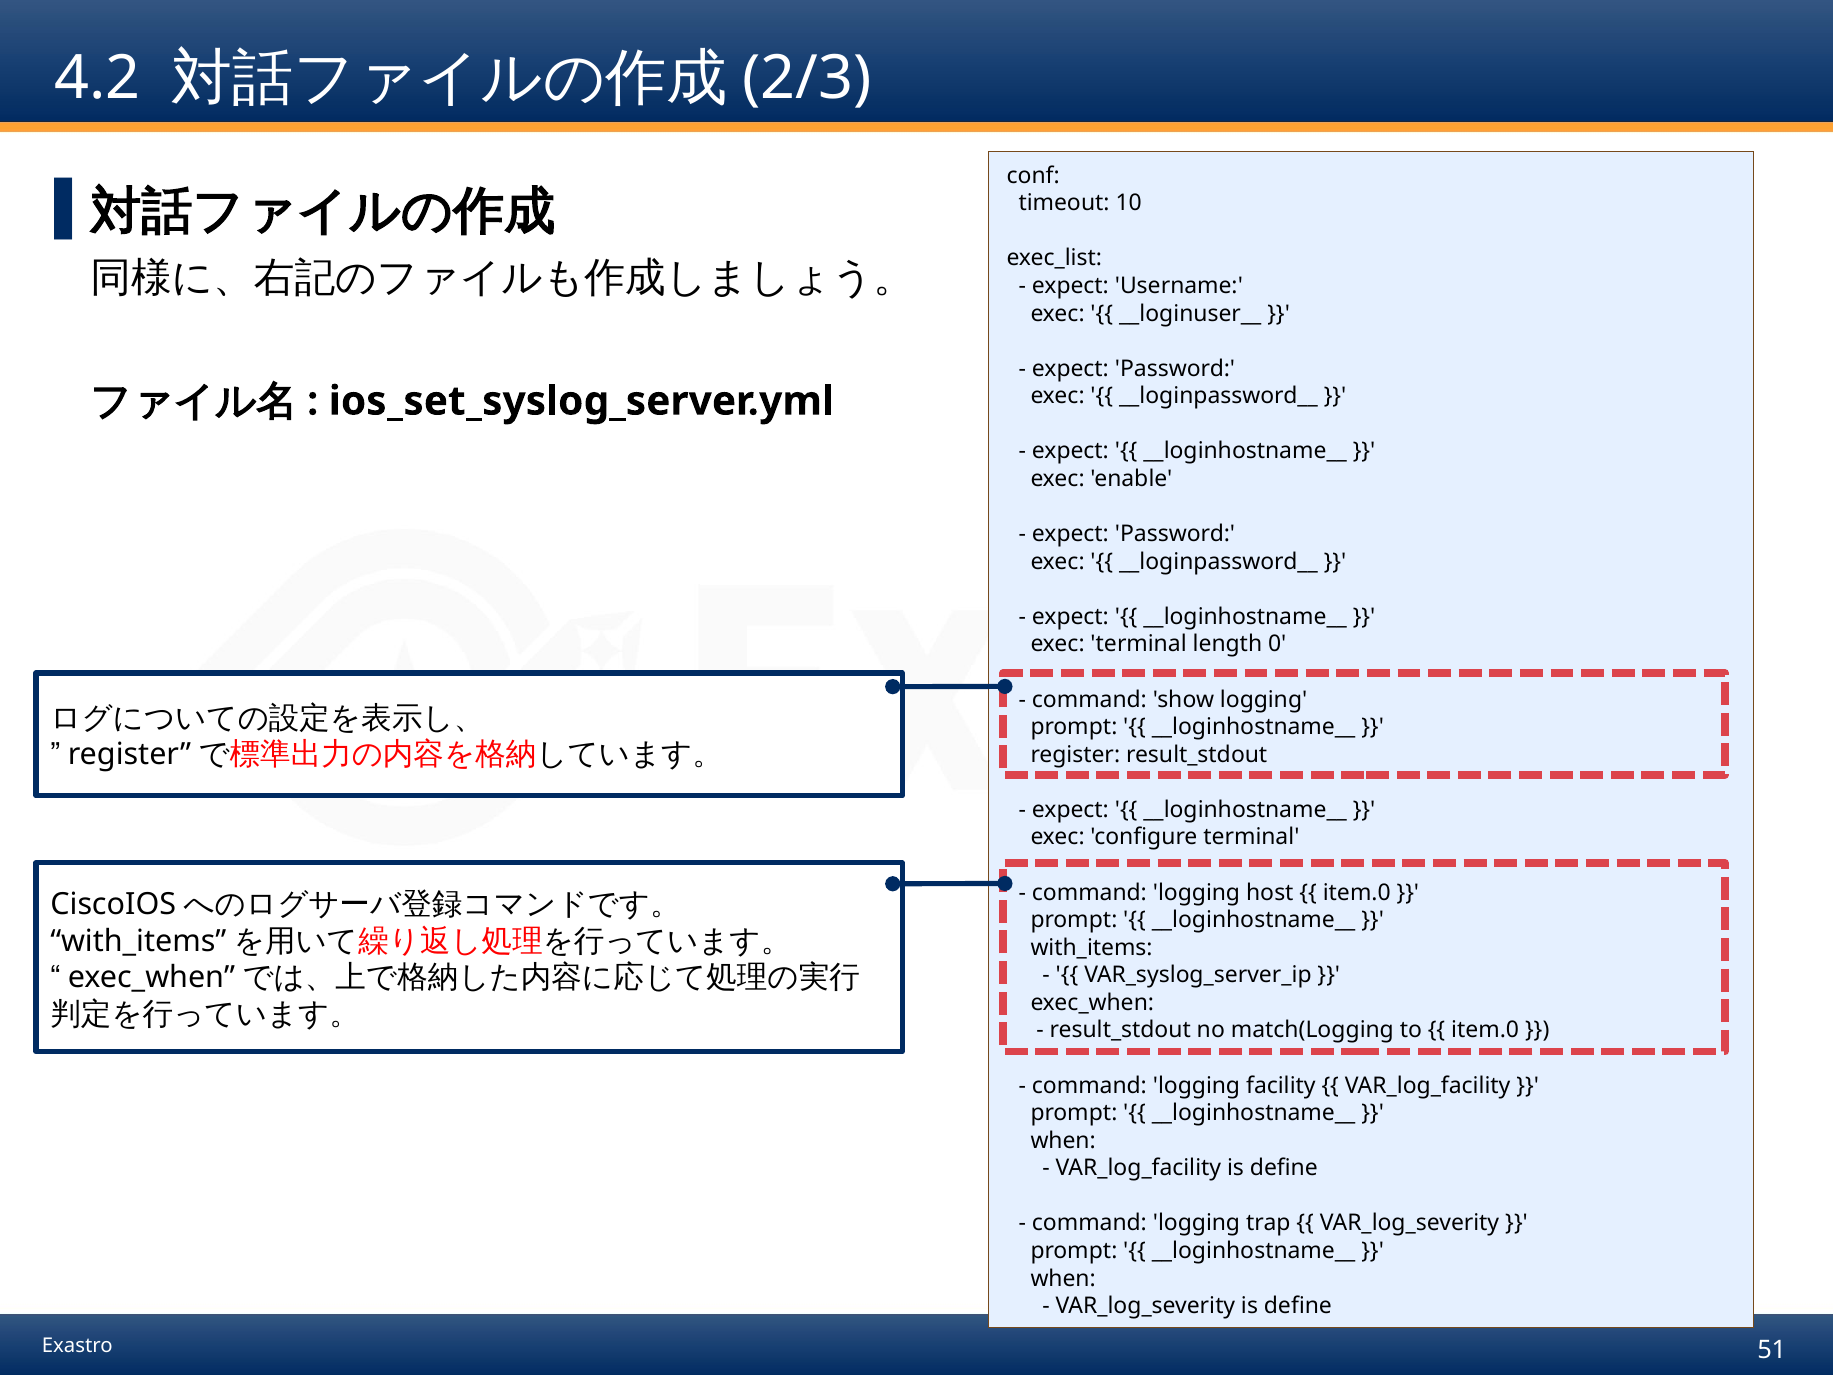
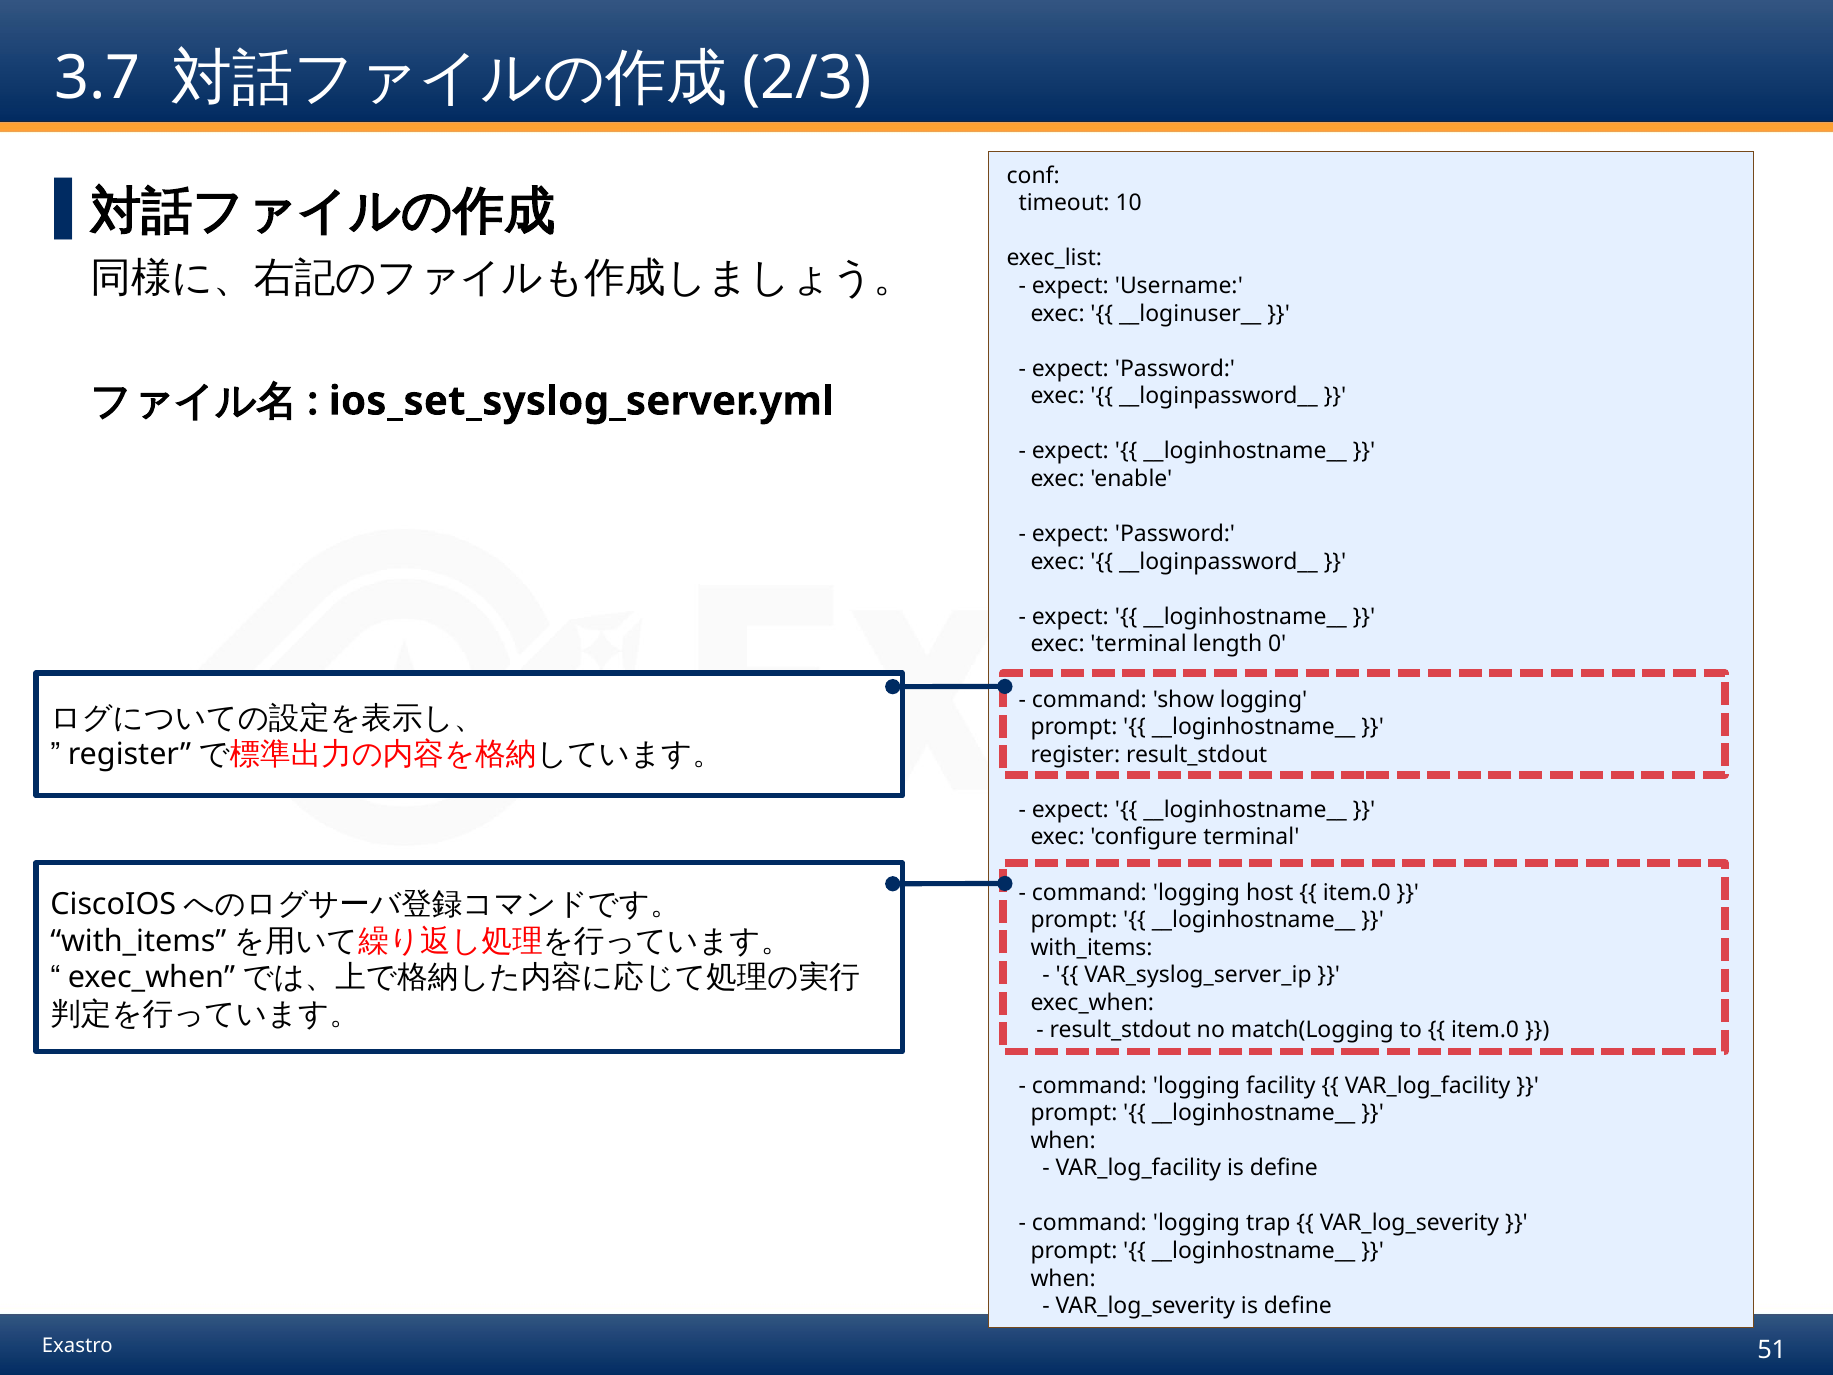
4.2: 4.2 -> 3.7 (97, 78)
